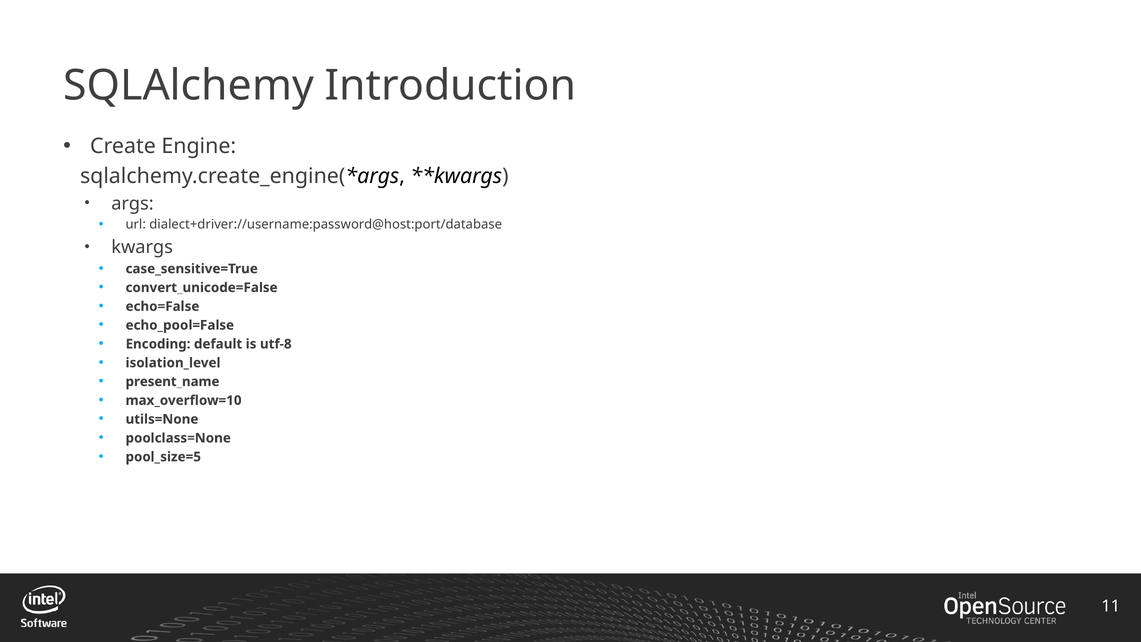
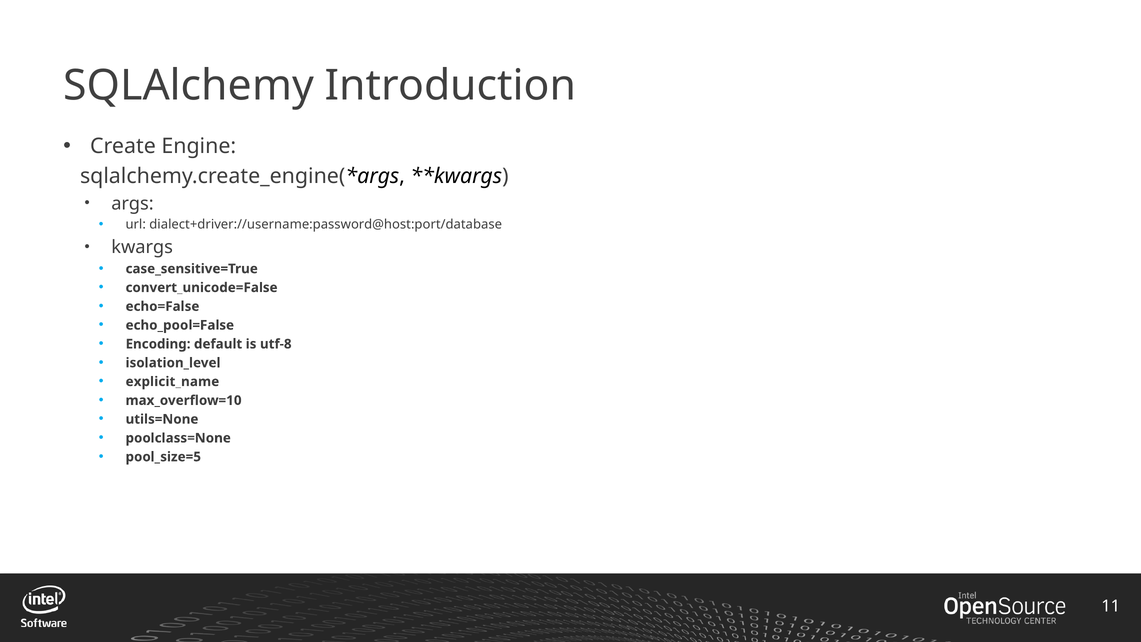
present_name: present_name -> explicit_name (172, 382)
